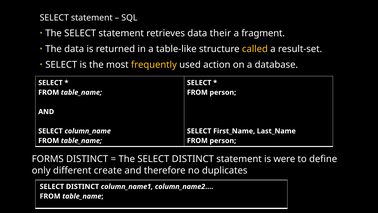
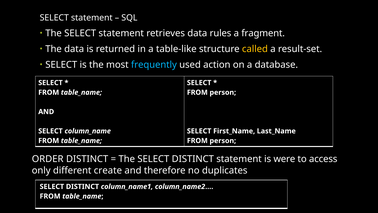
their: their -> rules (220, 33)
frequently colour: yellow -> light blue (154, 65)
FORMS: FORMS -> ORDER (48, 159)
define: define -> access (323, 159)
